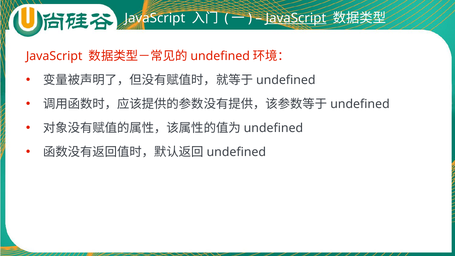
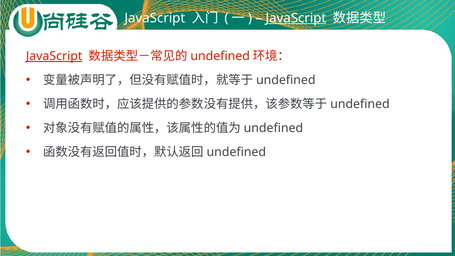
JavaScript underline: none -> present (54, 56)
